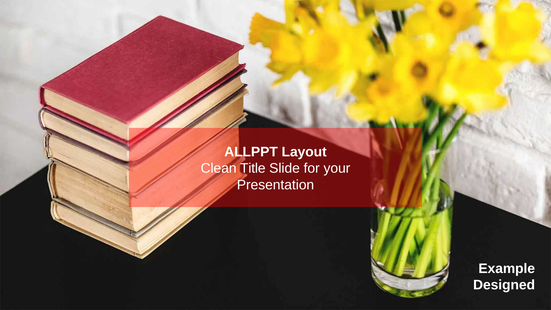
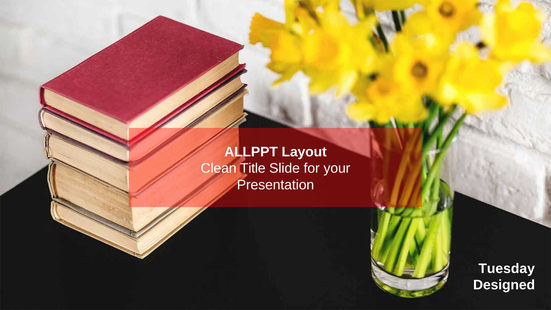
Example: Example -> Tuesday (507, 268)
